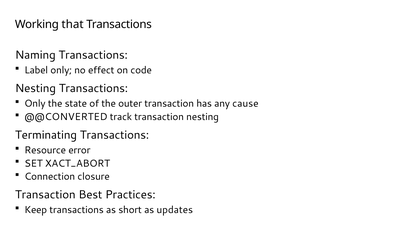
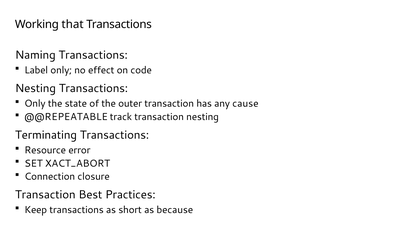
@@CONVERTED: @@CONVERTED -> @@REPEATABLE (66, 117)
updates: updates -> because (175, 210)
